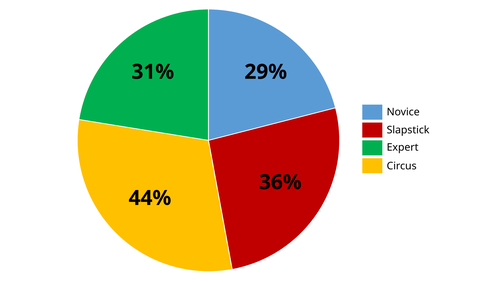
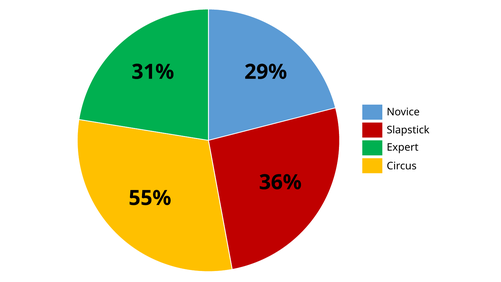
44%: 44% -> 55% (150, 198)
